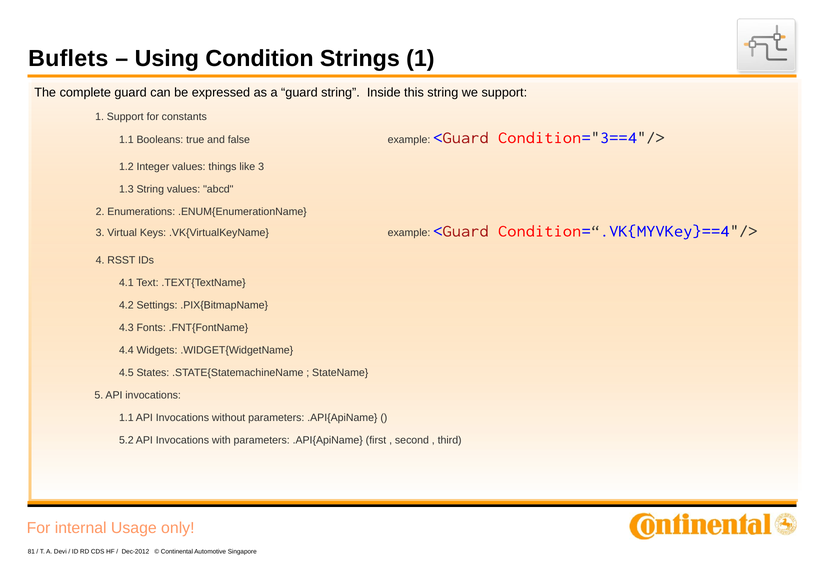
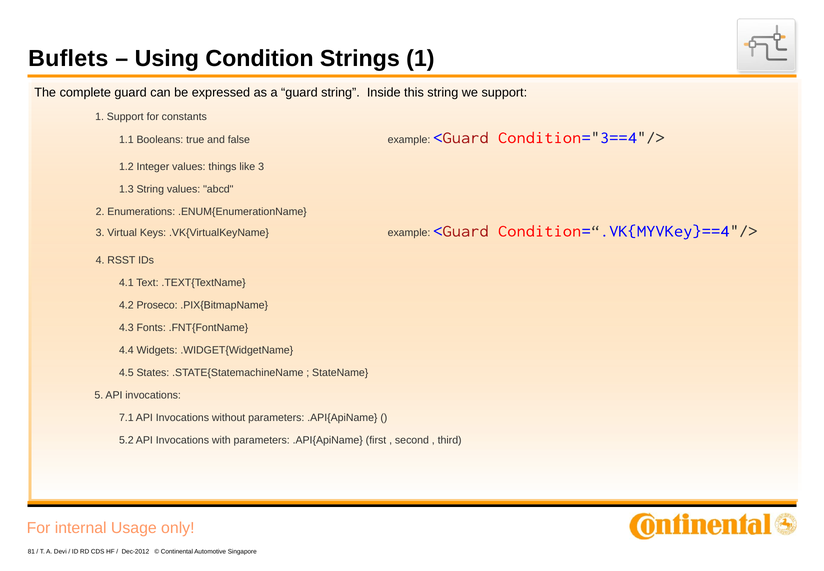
Settings: Settings -> Proseco (157, 305)
1.1: 1.1 -> 7.1 (126, 417)
